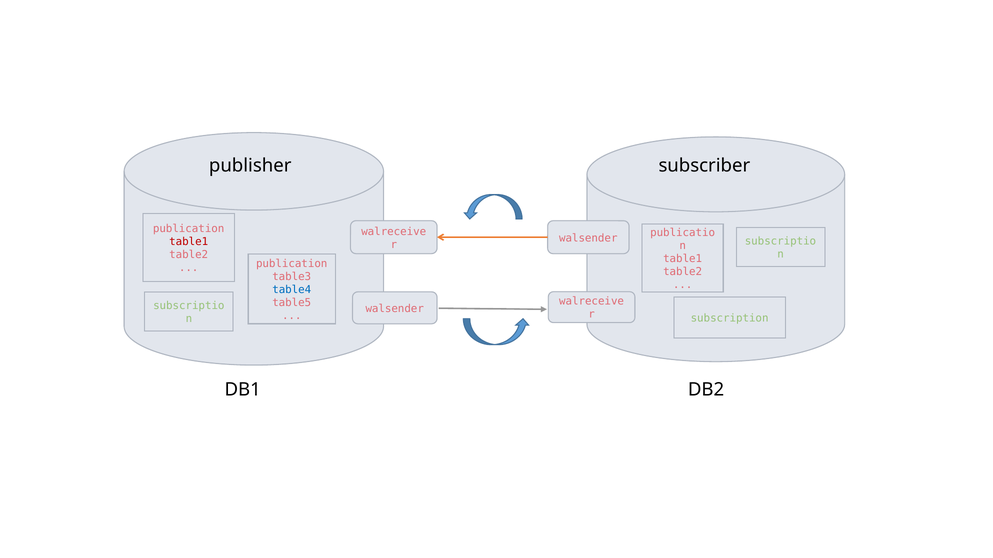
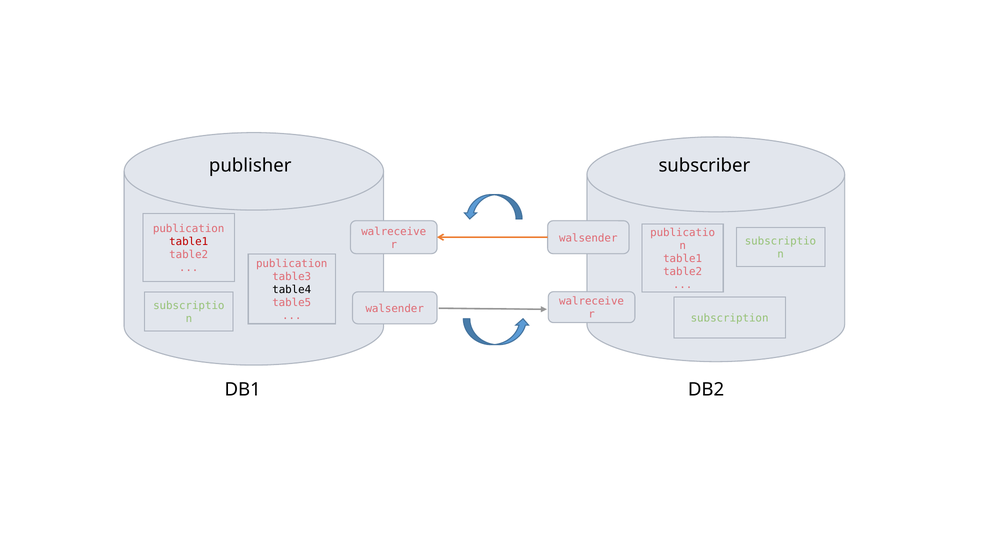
table4 colour: blue -> black (292, 290)
